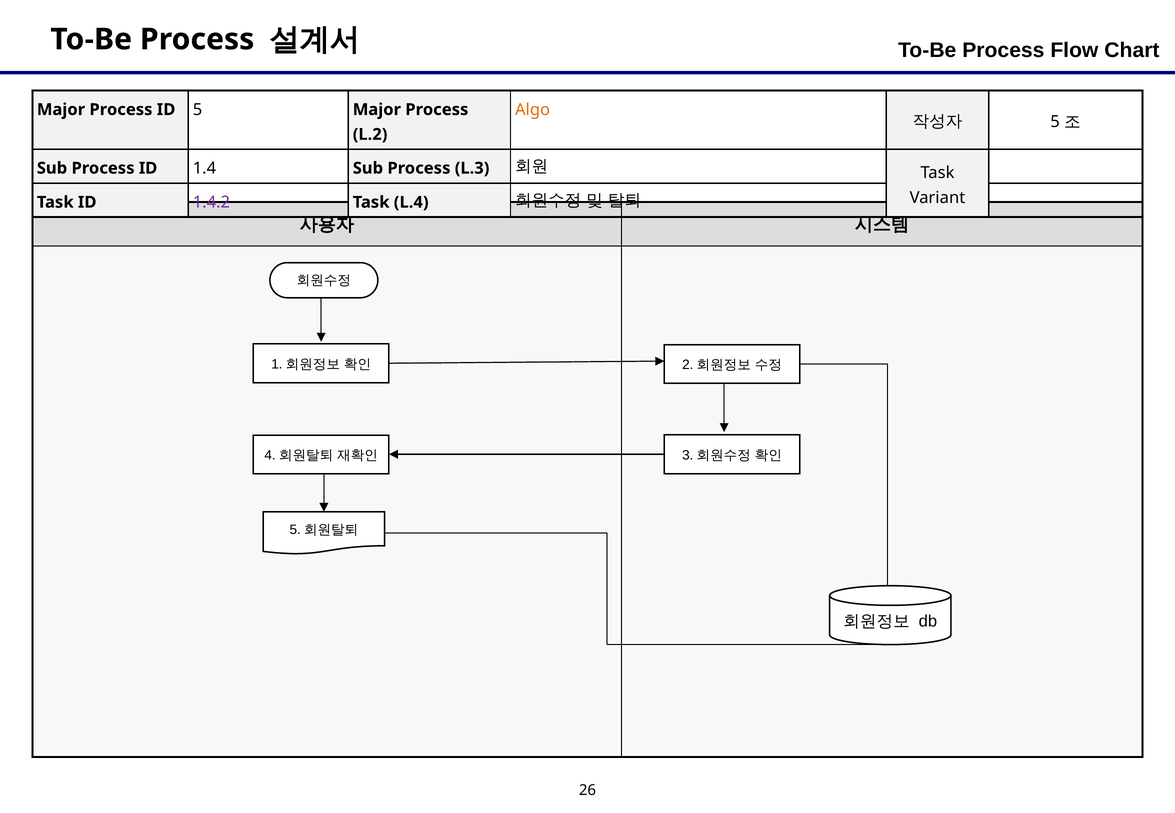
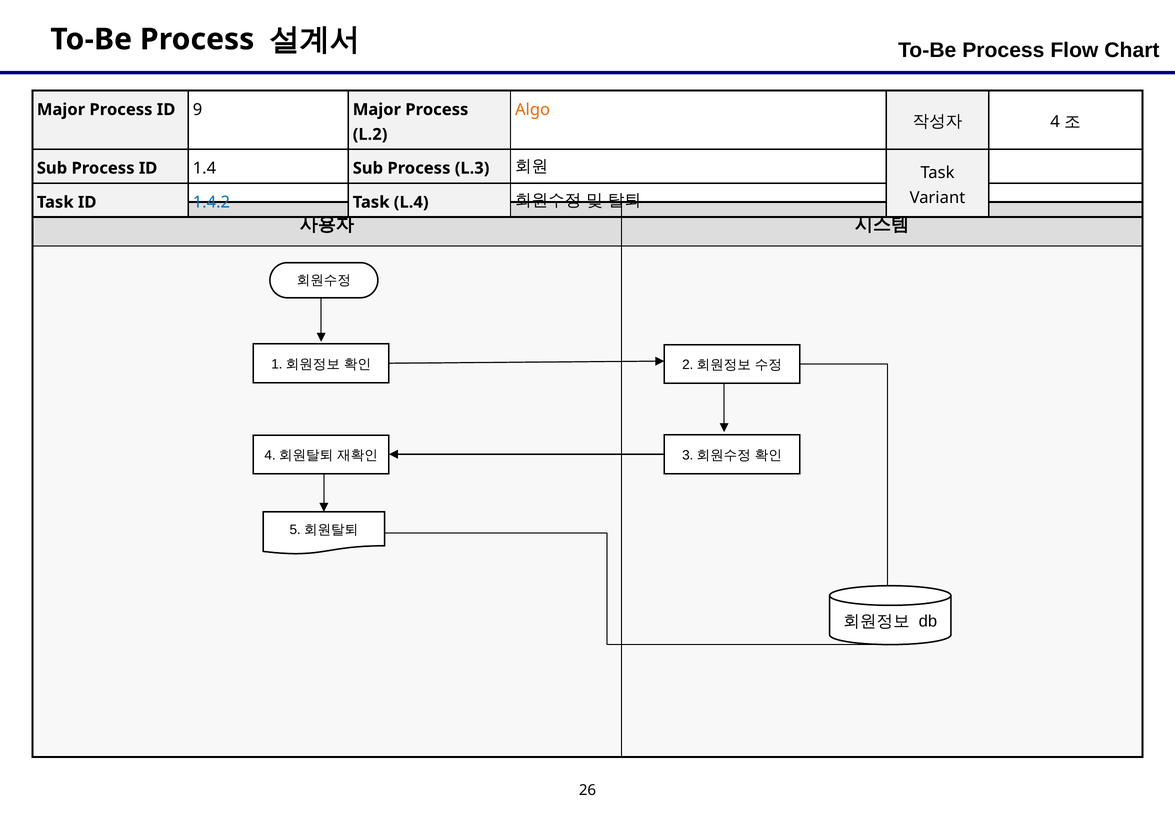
ID 5: 5 -> 9 (197, 110)
5: 5 -> 4 (1055, 122)
1.4.2 colour: purple -> blue (211, 202)
